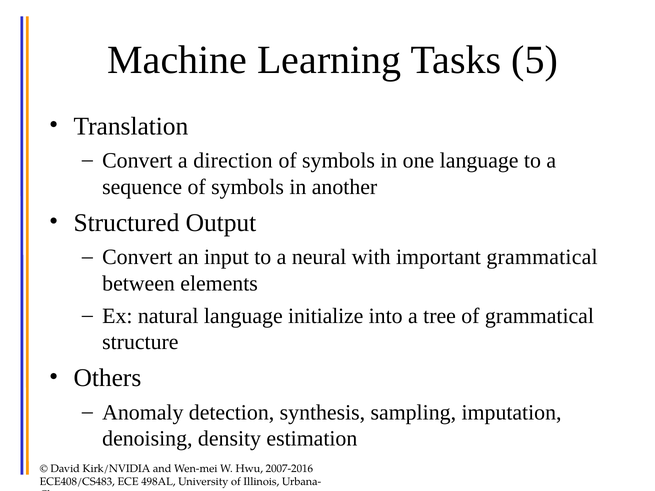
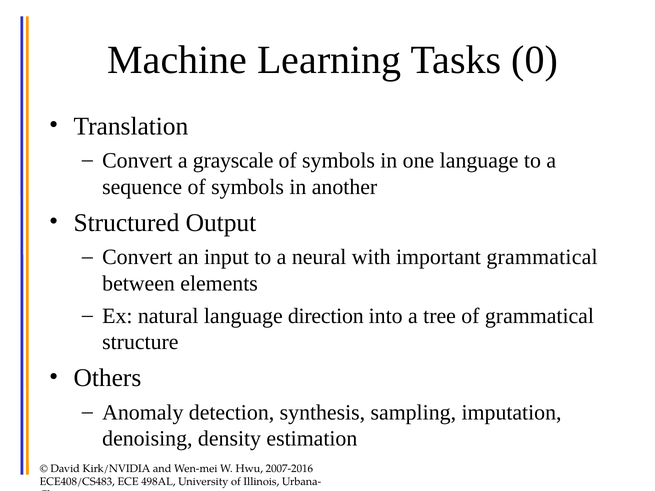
5: 5 -> 0 (535, 60)
direction: direction -> grayscale (233, 161)
initialize: initialize -> direction (326, 316)
